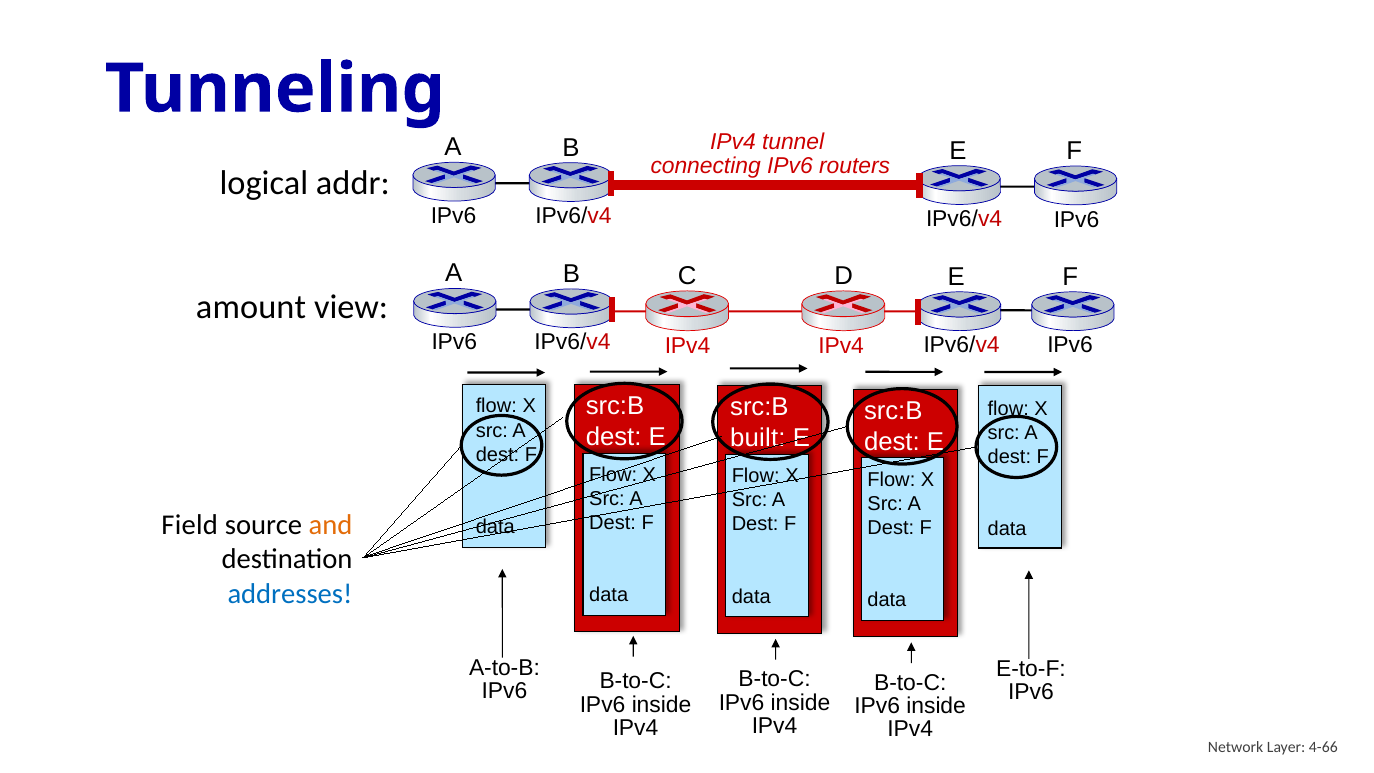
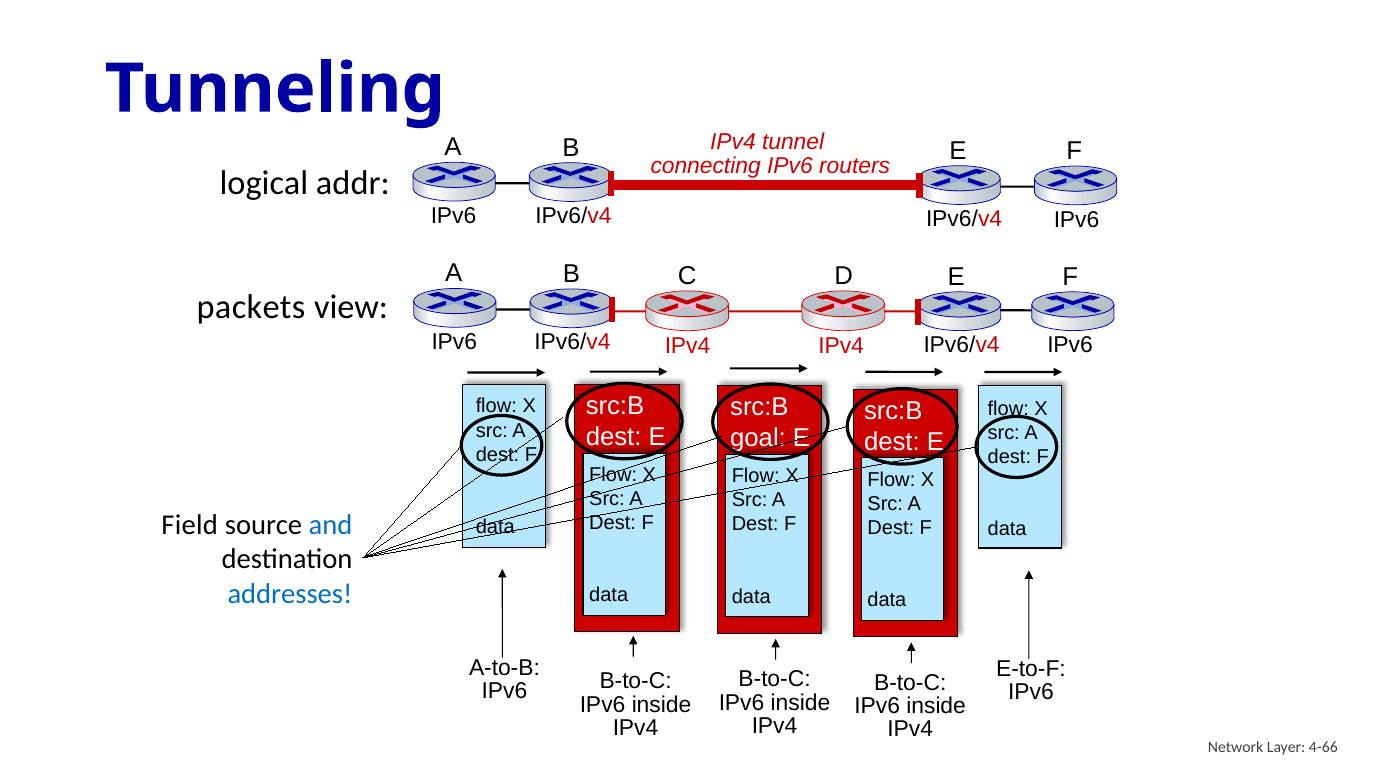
amount: amount -> packets (251, 307)
built: built -> goal (758, 438)
and colour: orange -> blue (331, 525)
